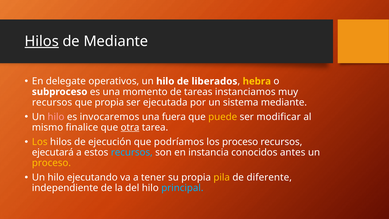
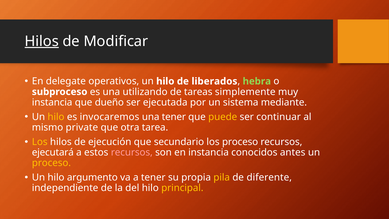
de Mediante: Mediante -> Modificar (116, 41)
hebra colour: yellow -> light green (257, 81)
momento: momento -> utilizando (145, 92)
instanciamos: instanciamos -> simplemente (245, 92)
recursos: recursos -> instancia (52, 102)
que propia: propia -> dueño (109, 102)
hilo colour: pink -> yellow (56, 117)
una fuera: fuera -> tener (174, 117)
modificar: modificar -> continuar (279, 117)
finalice: finalice -> private (82, 127)
otra underline: present -> none (130, 127)
podríamos: podríamos -> secundario (179, 142)
recursos colour: light blue -> pink (132, 152)
ejecutando: ejecutando -> argumento (92, 177)
principal colour: light blue -> yellow (182, 188)
